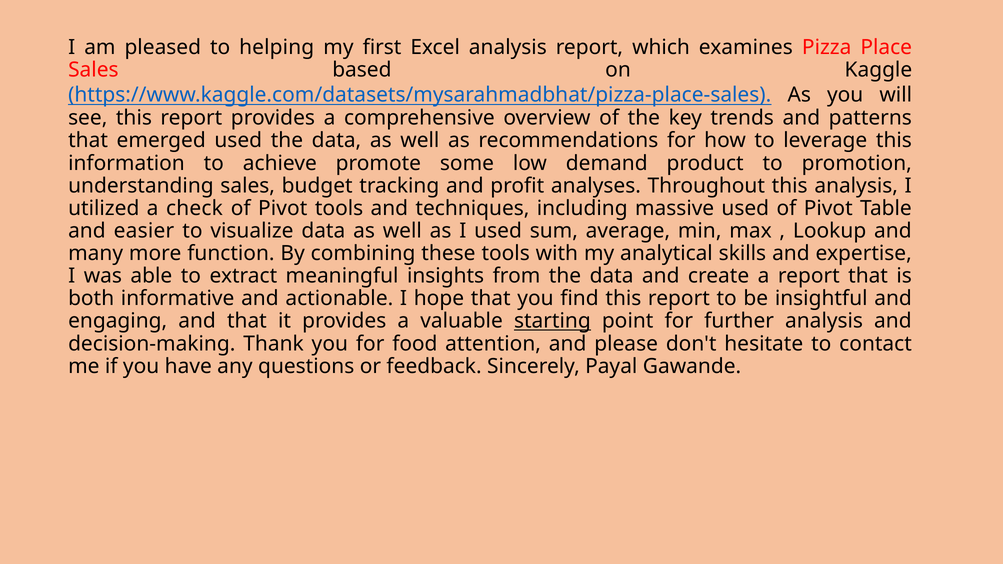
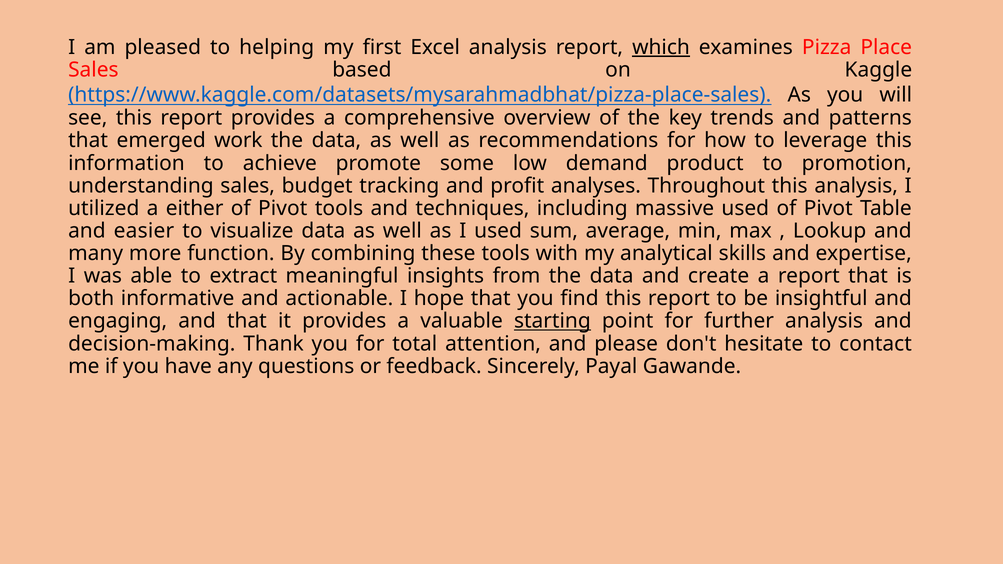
which underline: none -> present (661, 47)
emerged used: used -> work (238, 141)
check: check -> either (195, 208)
food: food -> total (415, 344)
